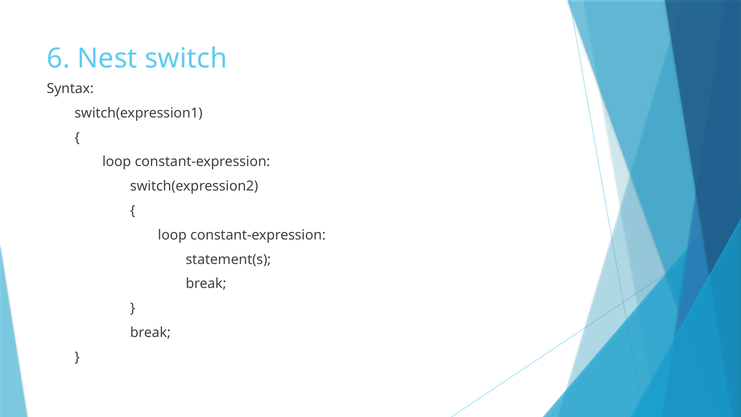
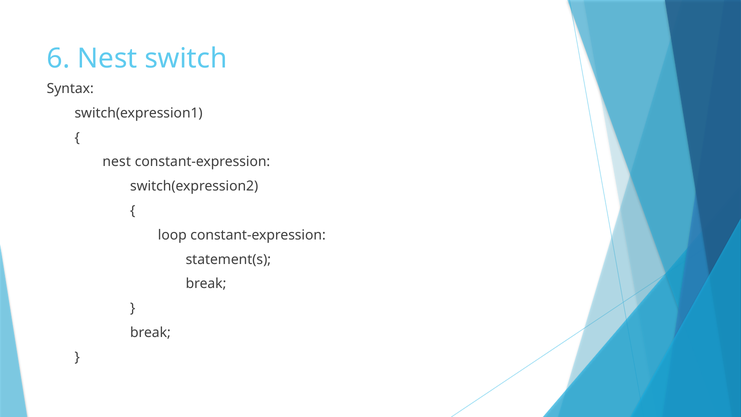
loop: loop -> nest (117, 162)
